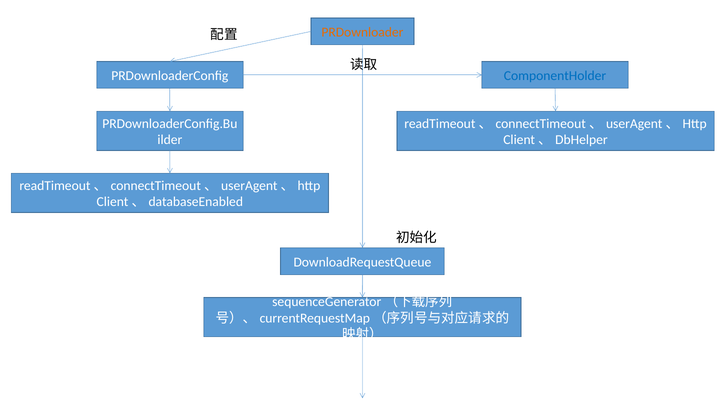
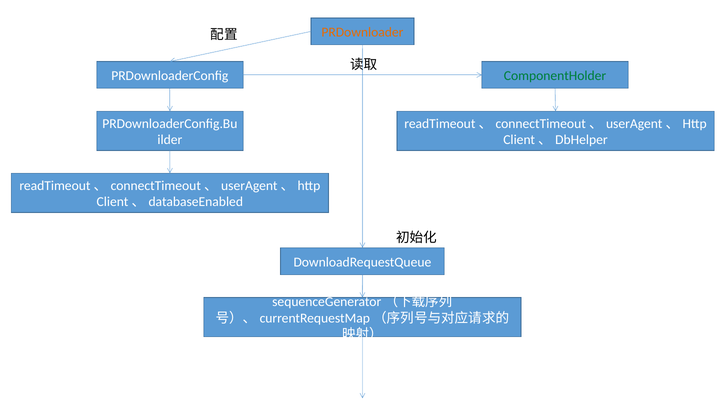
ComponentHolder colour: blue -> green (555, 76)
